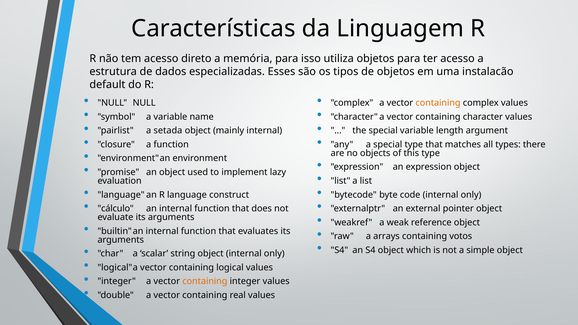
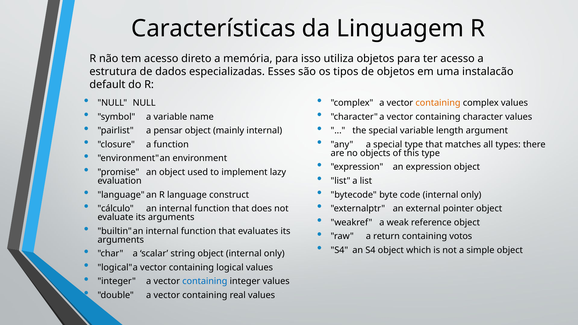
setada: setada -> pensar (168, 131)
arrays: arrays -> return (386, 236)
containing colour: orange -> blue (205, 281)
